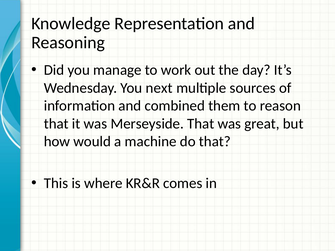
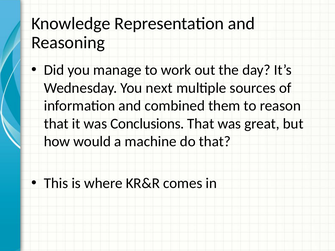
Merseyside: Merseyside -> Conclusions (147, 124)
